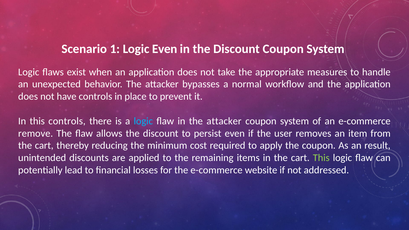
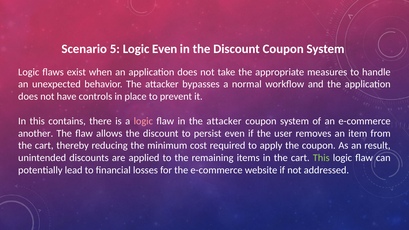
1: 1 -> 5 (115, 49)
this controls: controls -> contains (67, 121)
logic colour: light blue -> pink (143, 121)
remove: remove -> another (36, 133)
